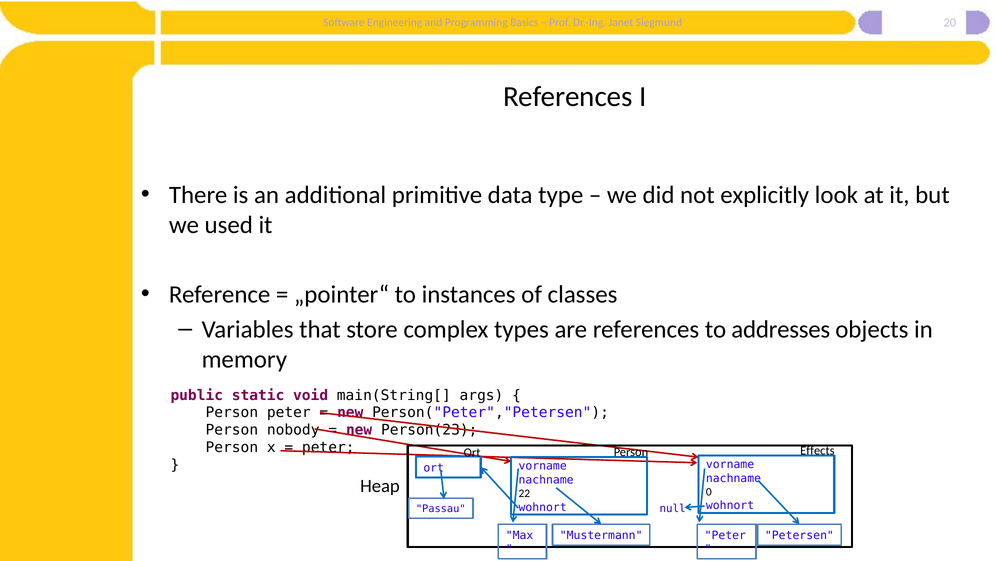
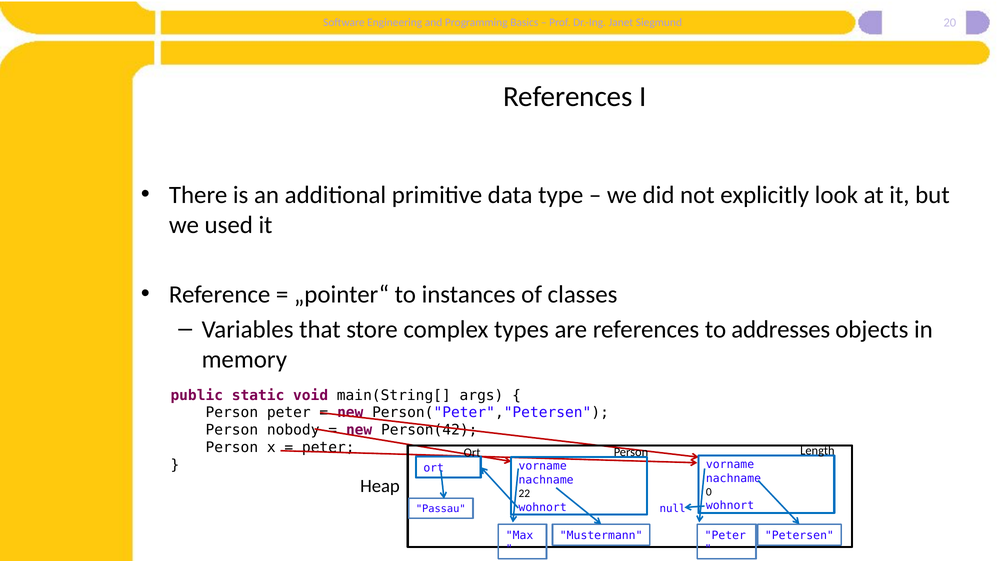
Person(23: Person(23 -> Person(42 (429, 430)
Effects: Effects -> Length (817, 451)
